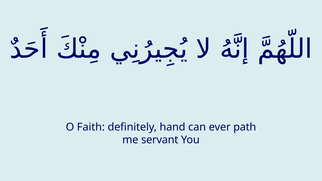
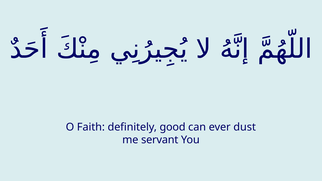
hand: hand -> good (173, 127)
path: path -> dust (245, 127)
